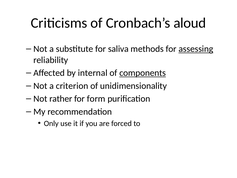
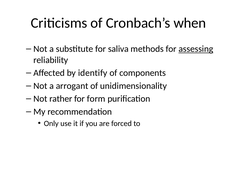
aloud: aloud -> when (190, 23)
internal: internal -> identify (93, 73)
components underline: present -> none (143, 73)
criterion: criterion -> arrogant (72, 86)
